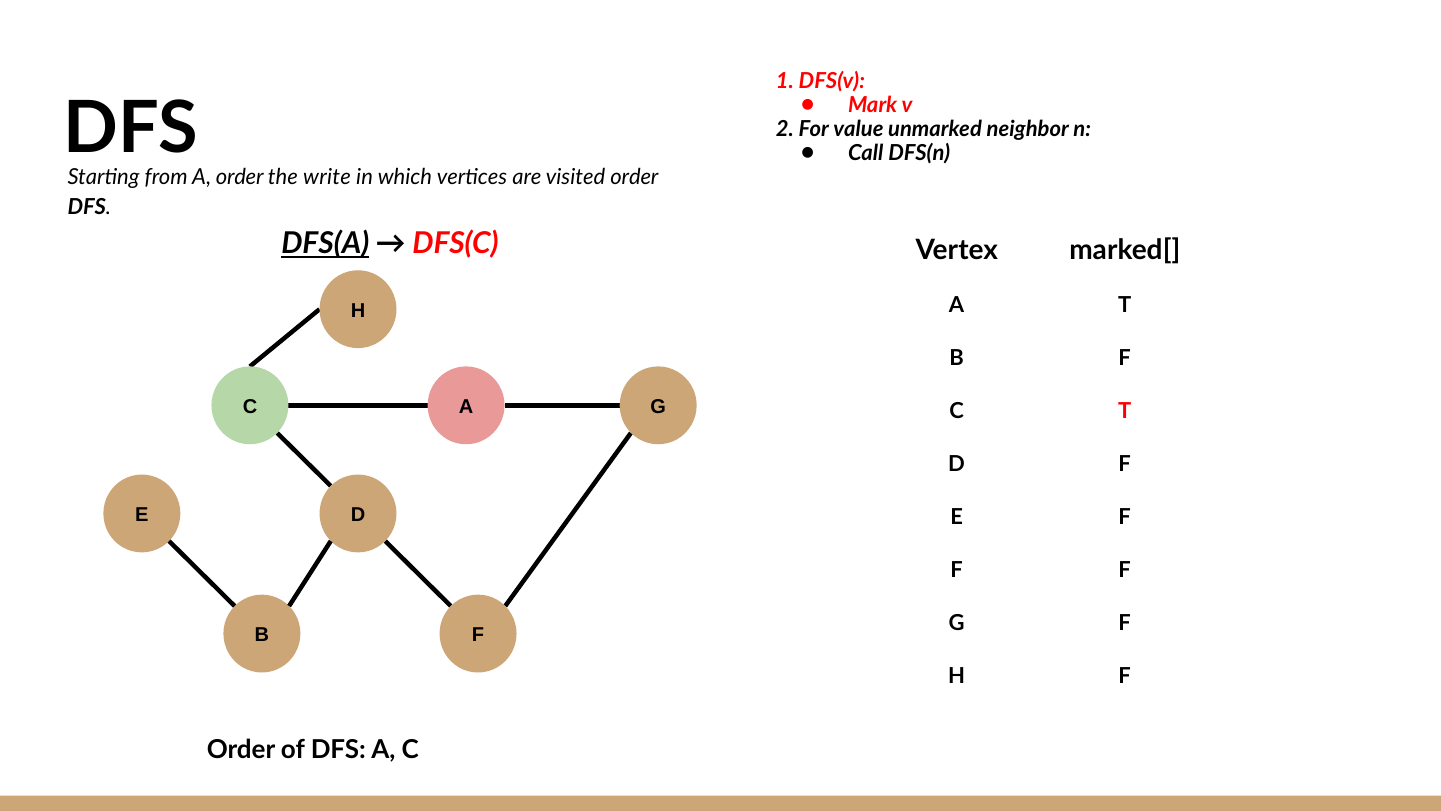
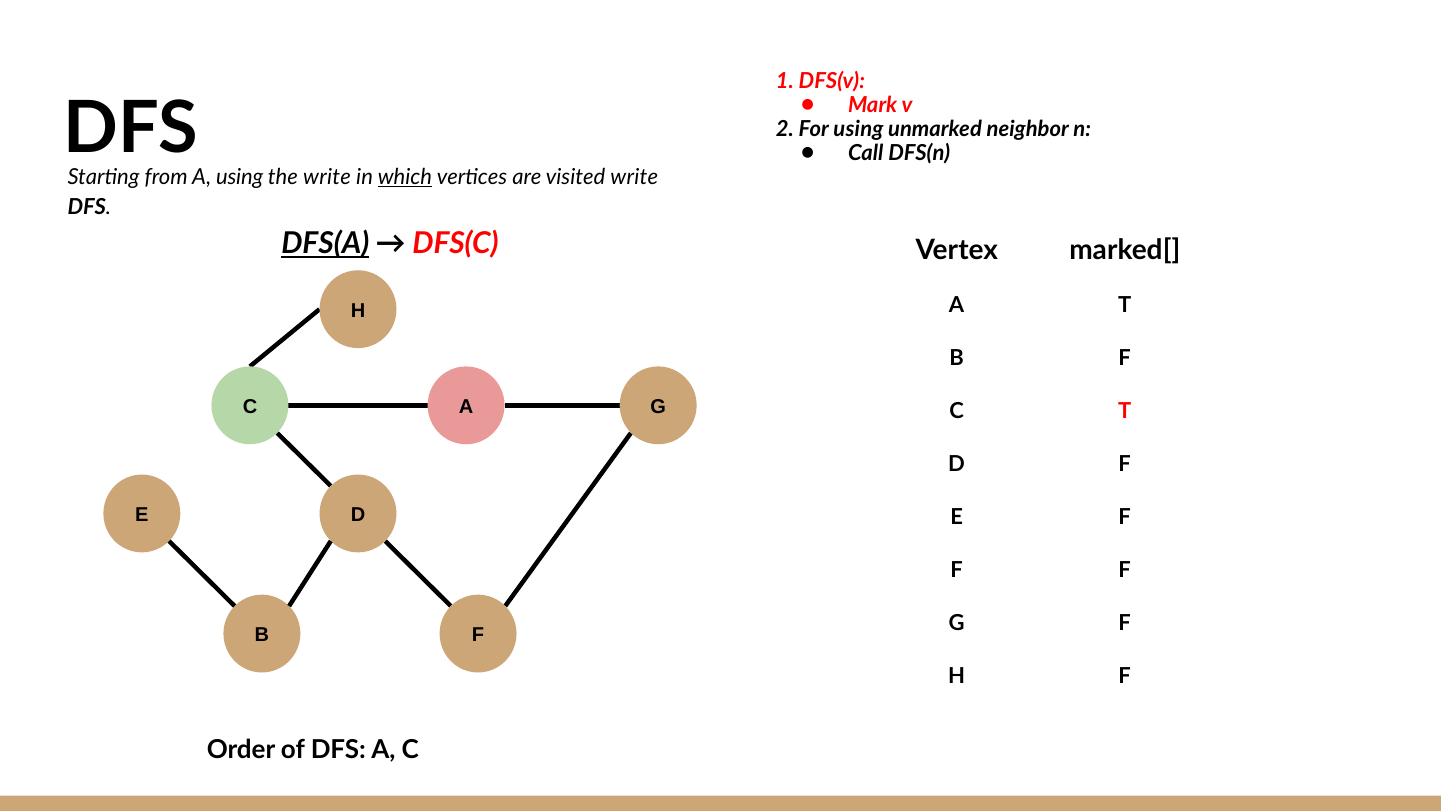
For value: value -> using (858, 129)
A order: order -> using (240, 177)
which underline: none -> present (405, 177)
visited order: order -> write (634, 177)
